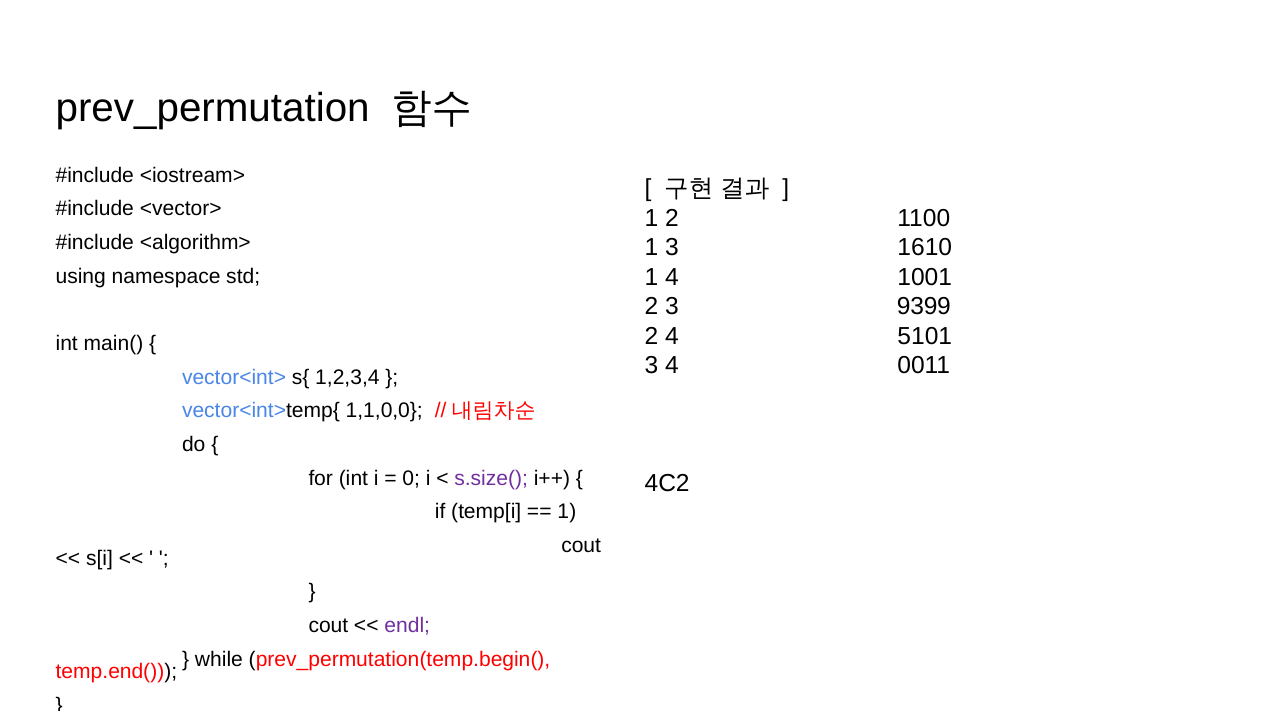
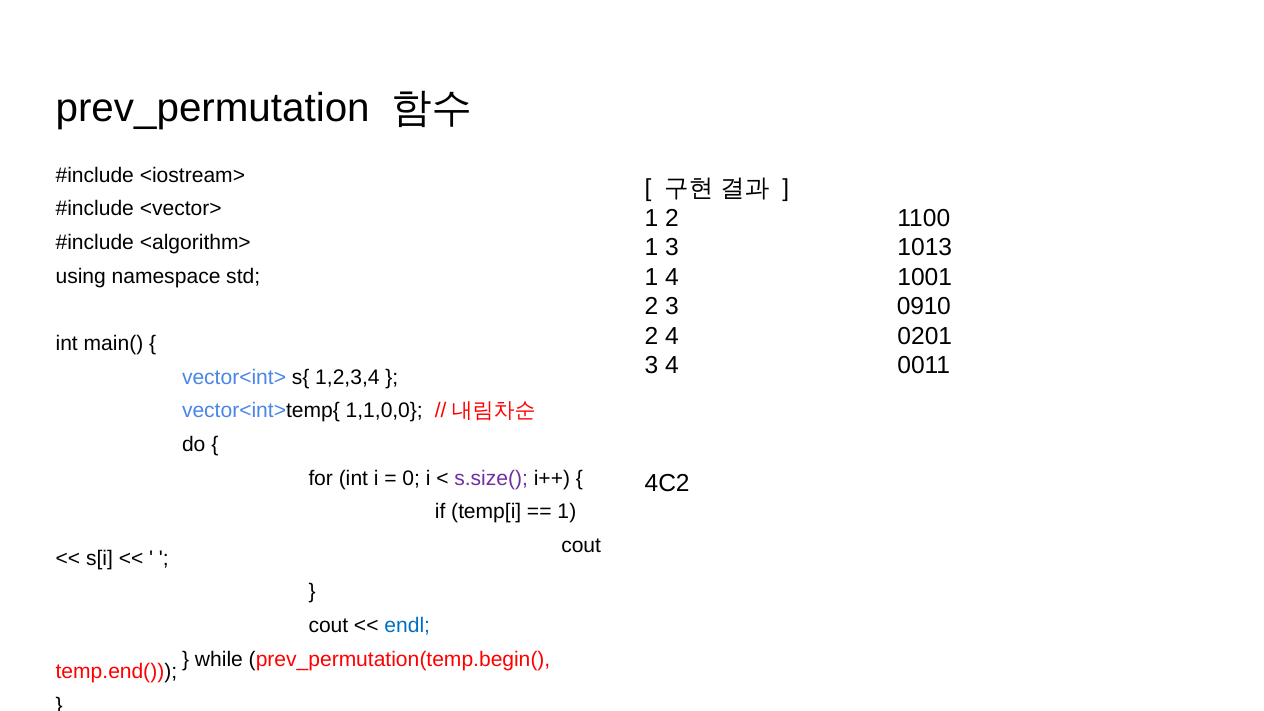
1610: 1610 -> 1013 (925, 247)
9399: 9399 -> 0910 (924, 306)
5101: 5101 -> 0201 (925, 336)
endl colour: purple -> blue (407, 626)
